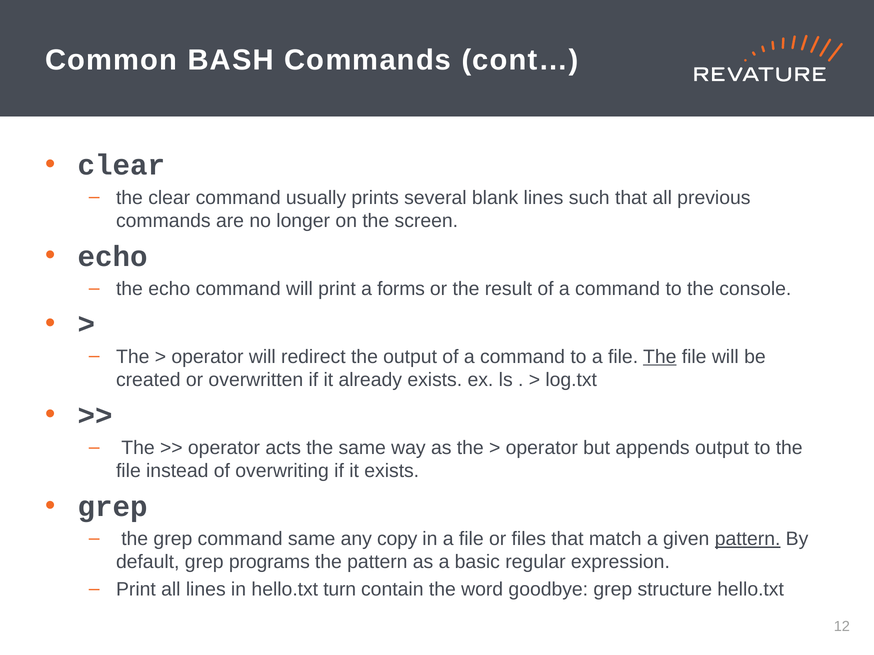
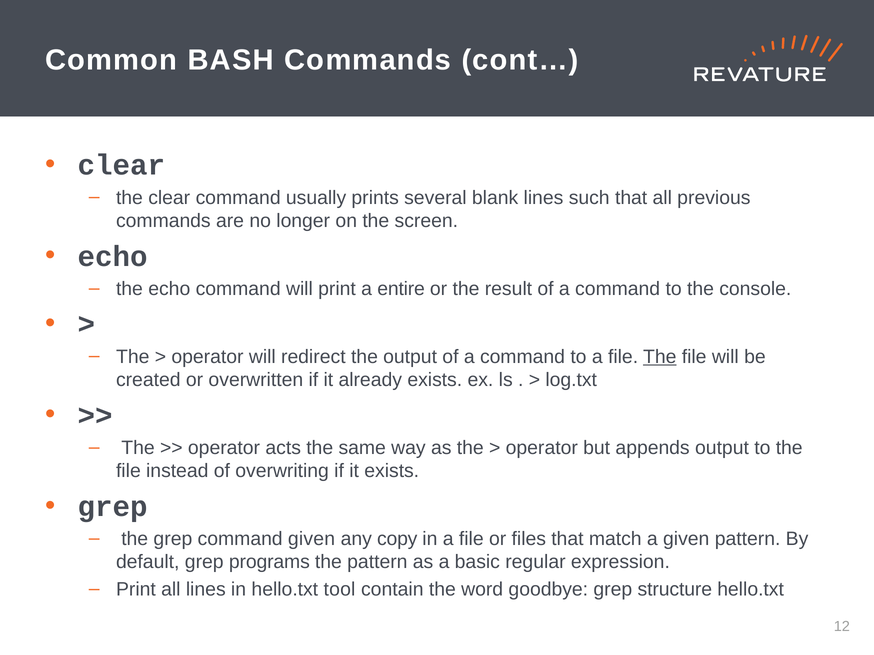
forms: forms -> entire (401, 289)
command same: same -> given (312, 539)
pattern underline: present -> none (748, 539)
turn: turn -> tool (340, 590)
